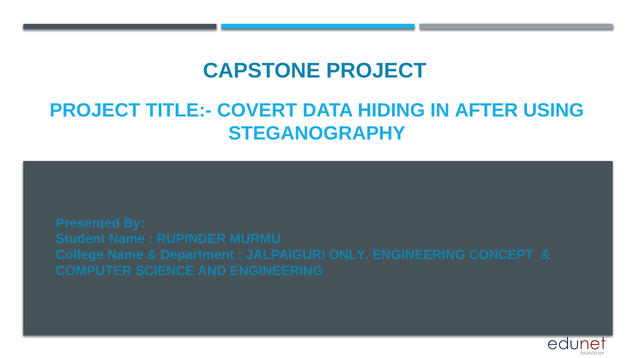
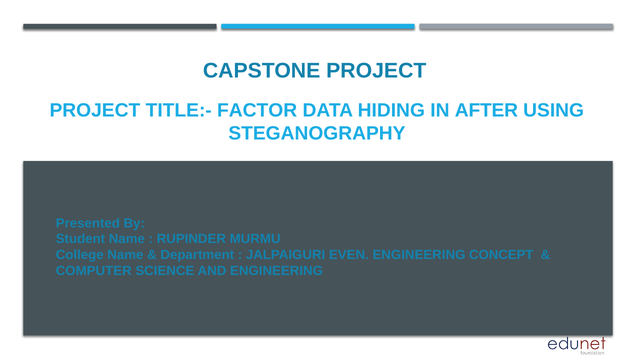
COVERT: COVERT -> FACTOR (257, 110)
ONLY: ONLY -> EVEN (349, 255)
